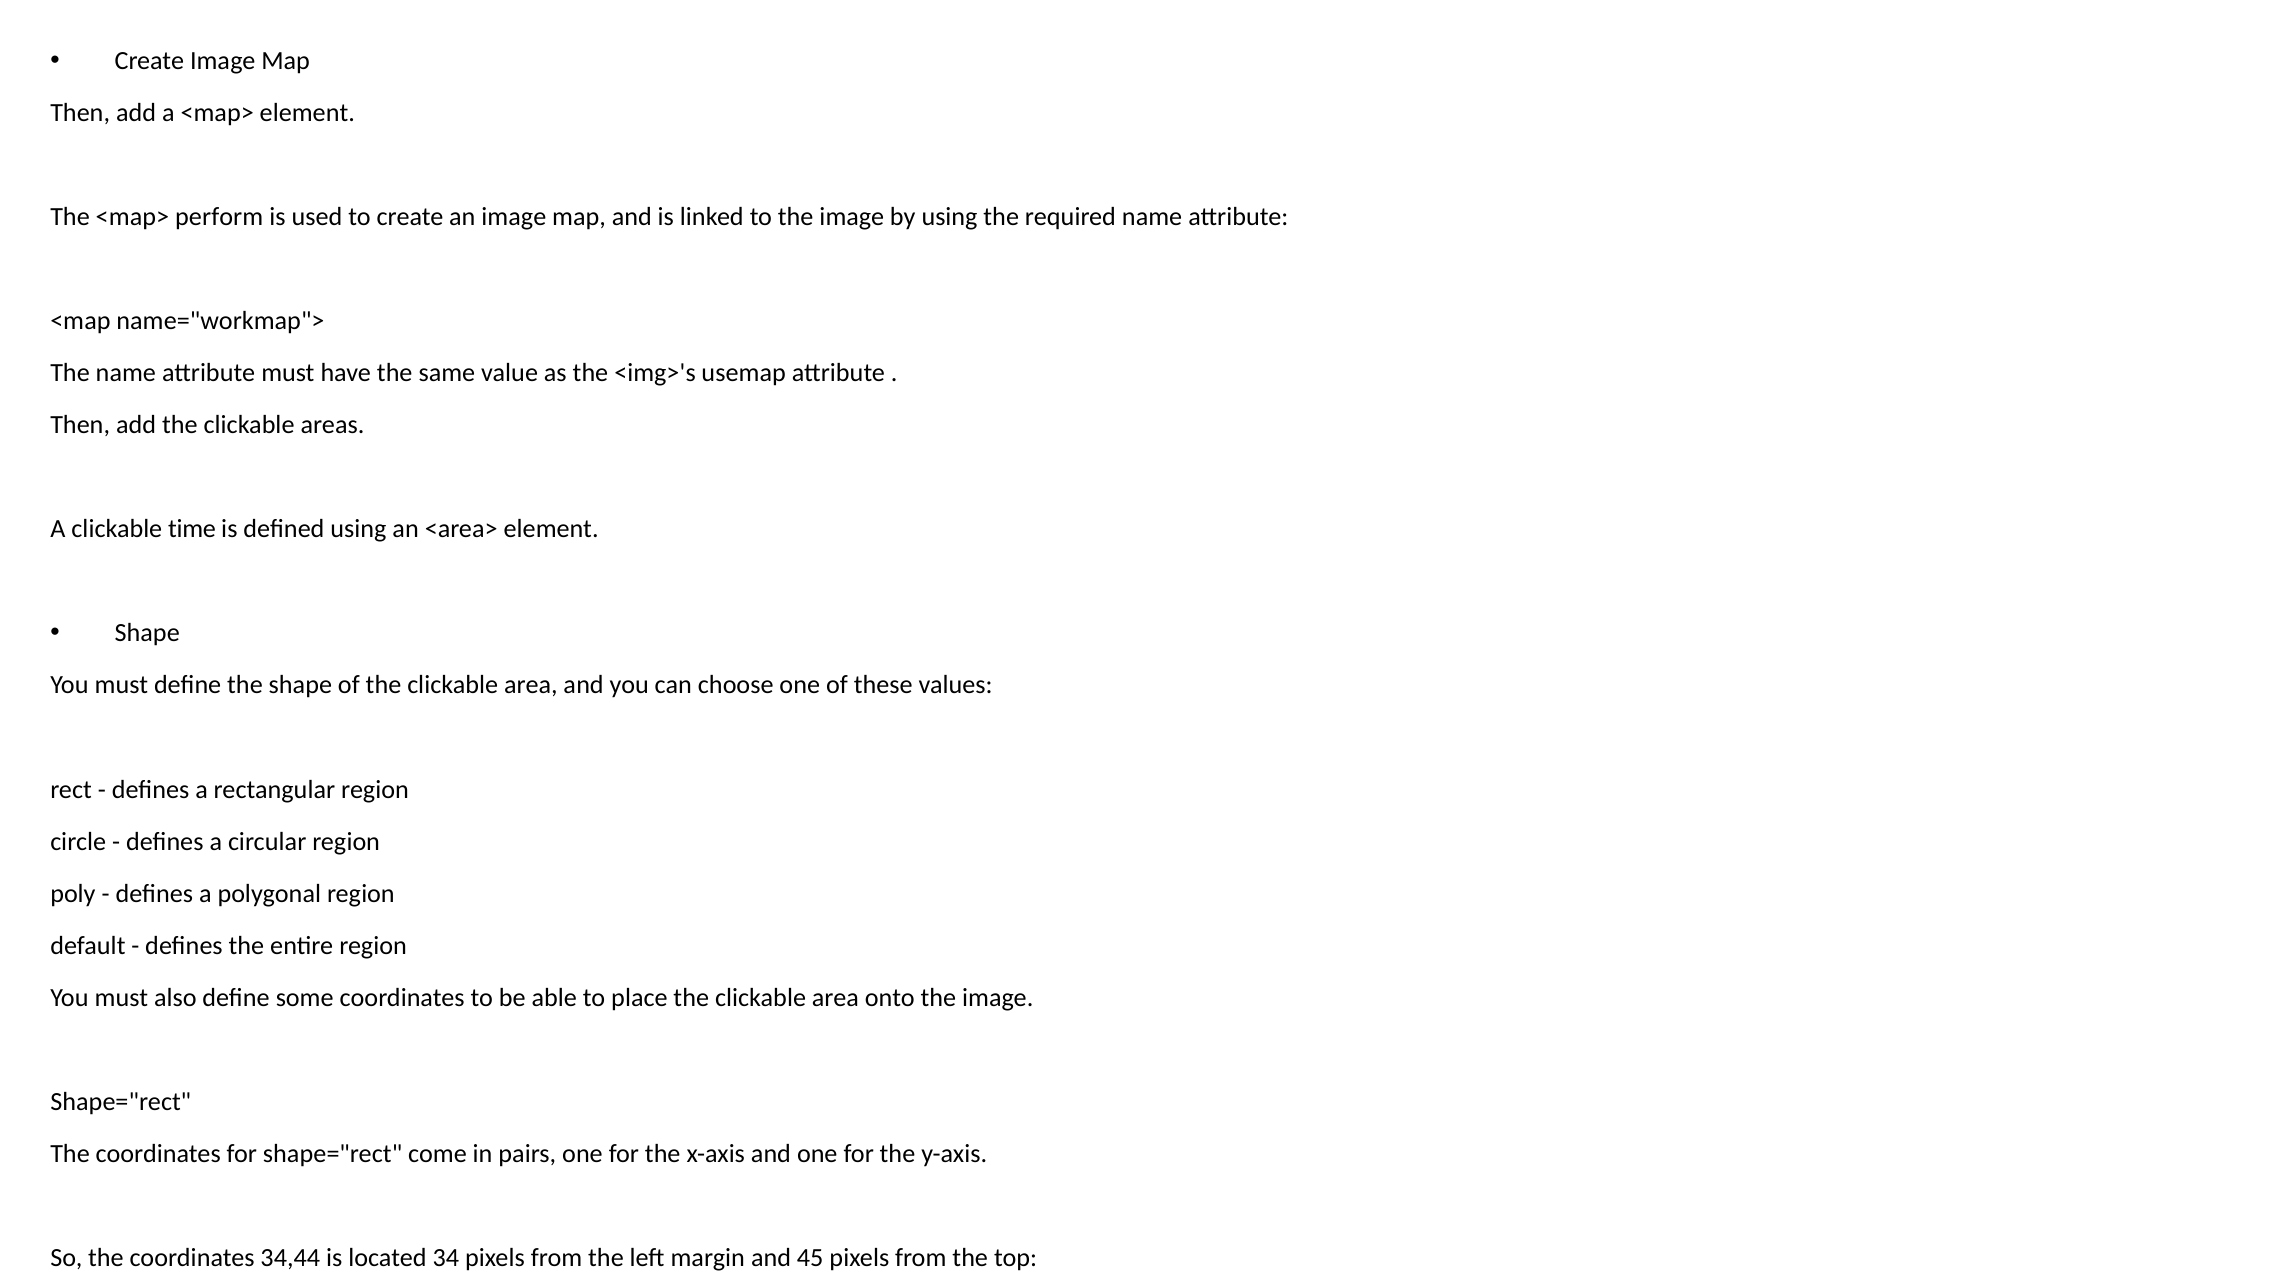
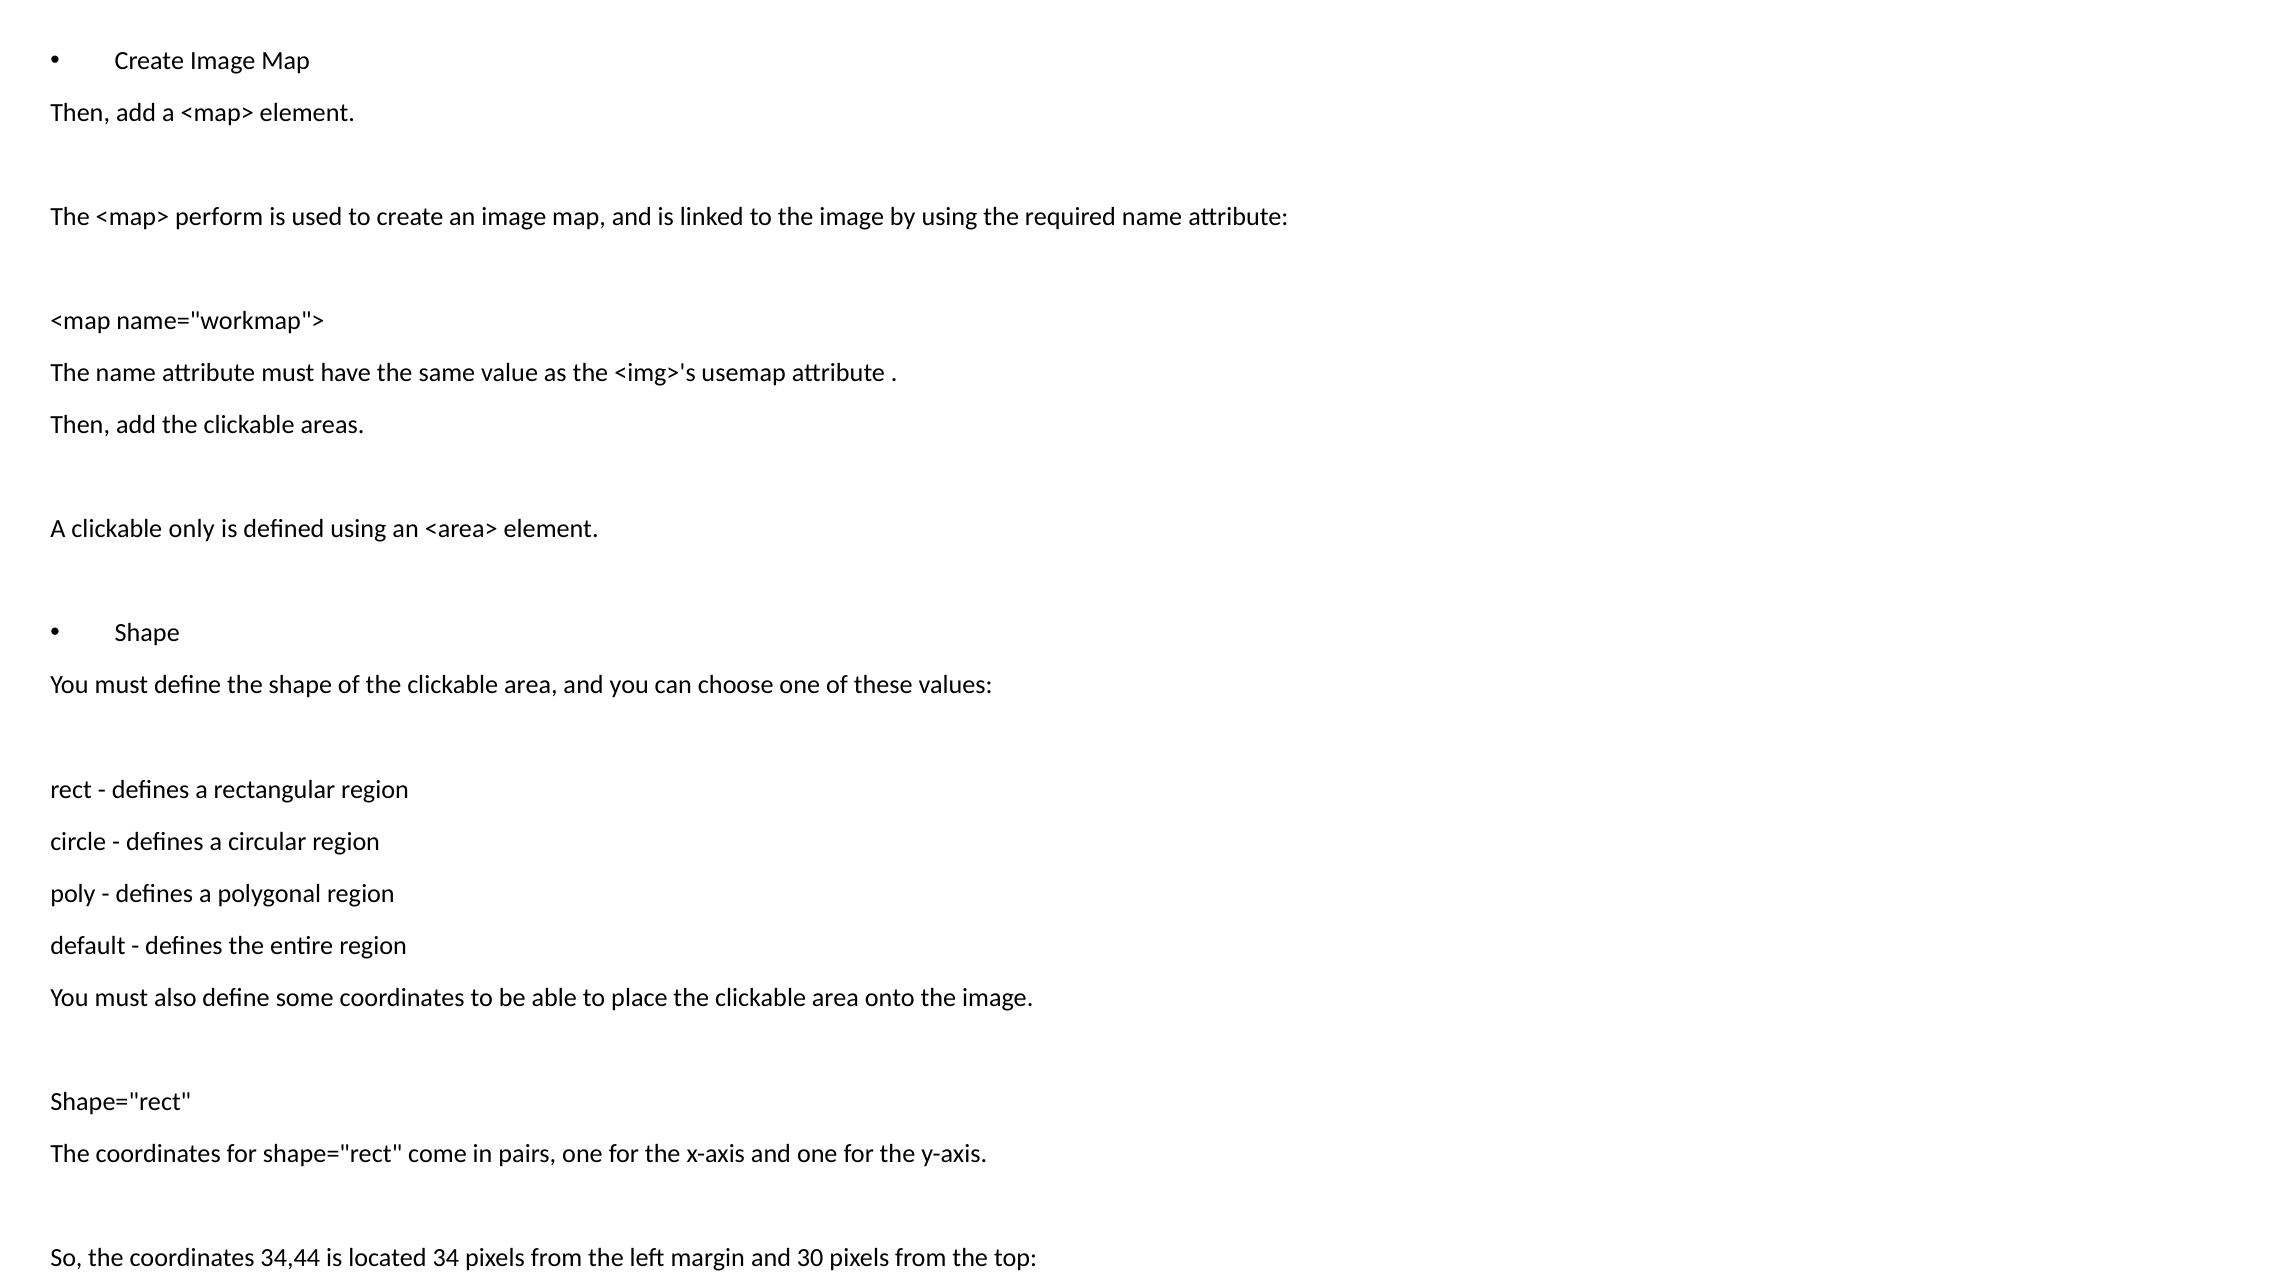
time: time -> only (192, 529)
45: 45 -> 30 (810, 1258)
